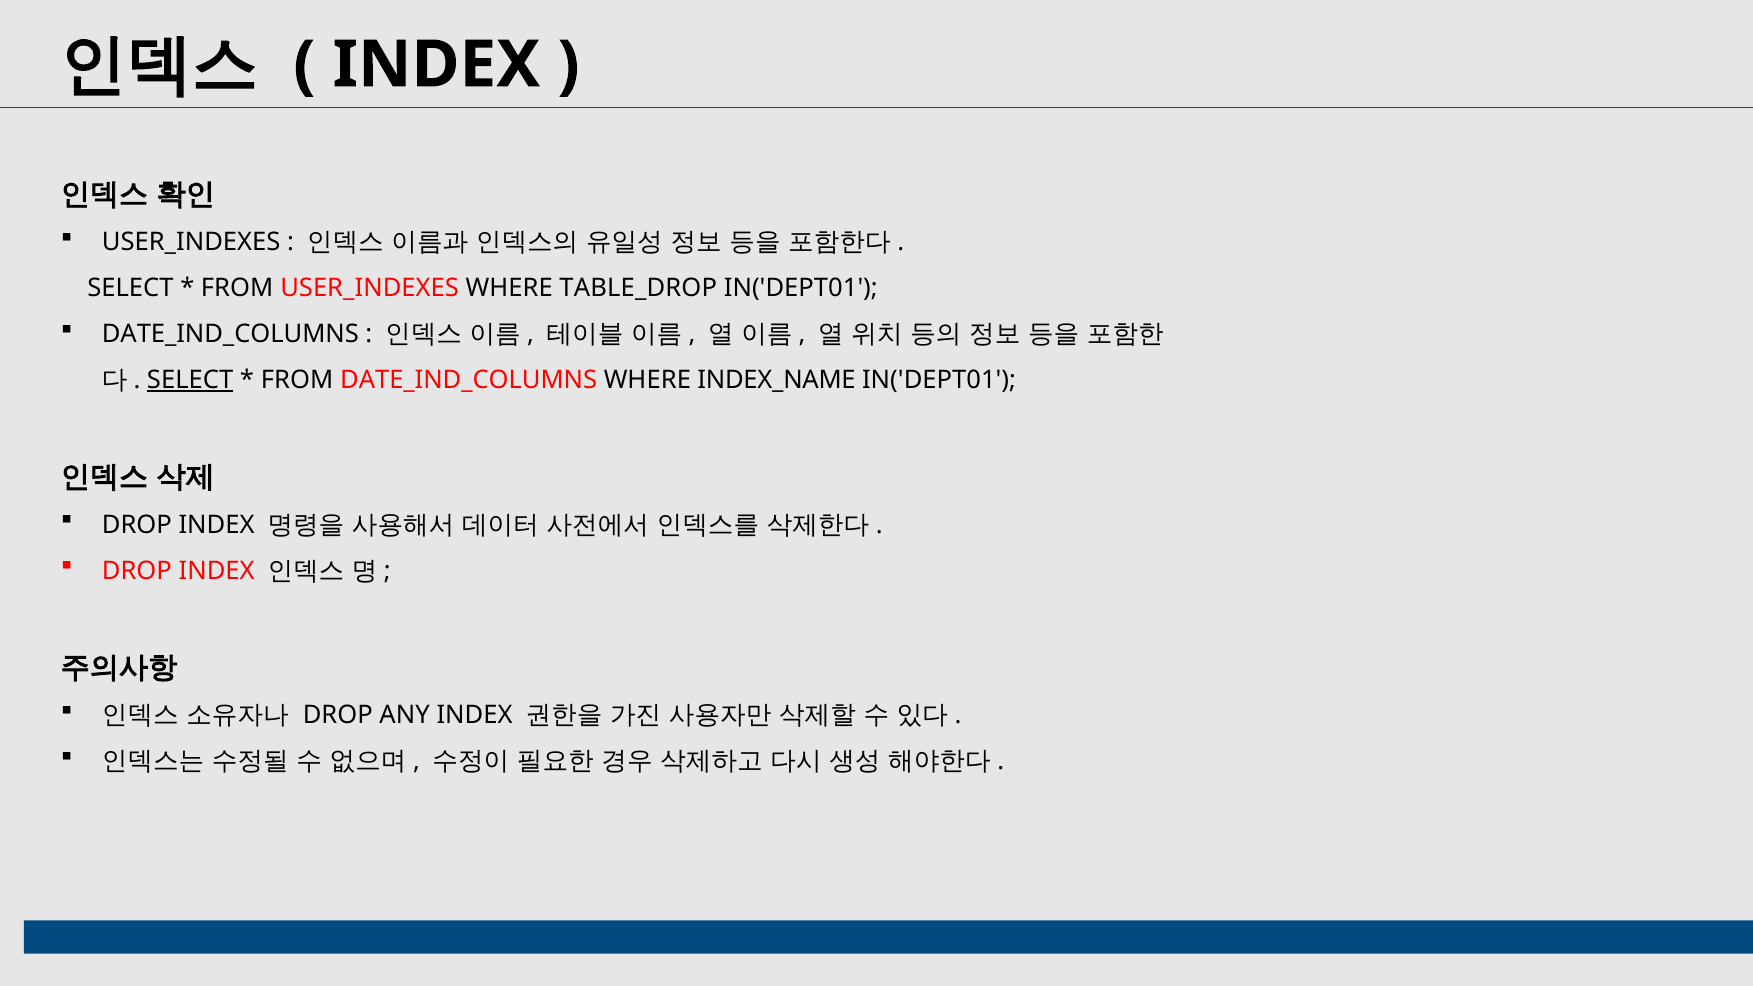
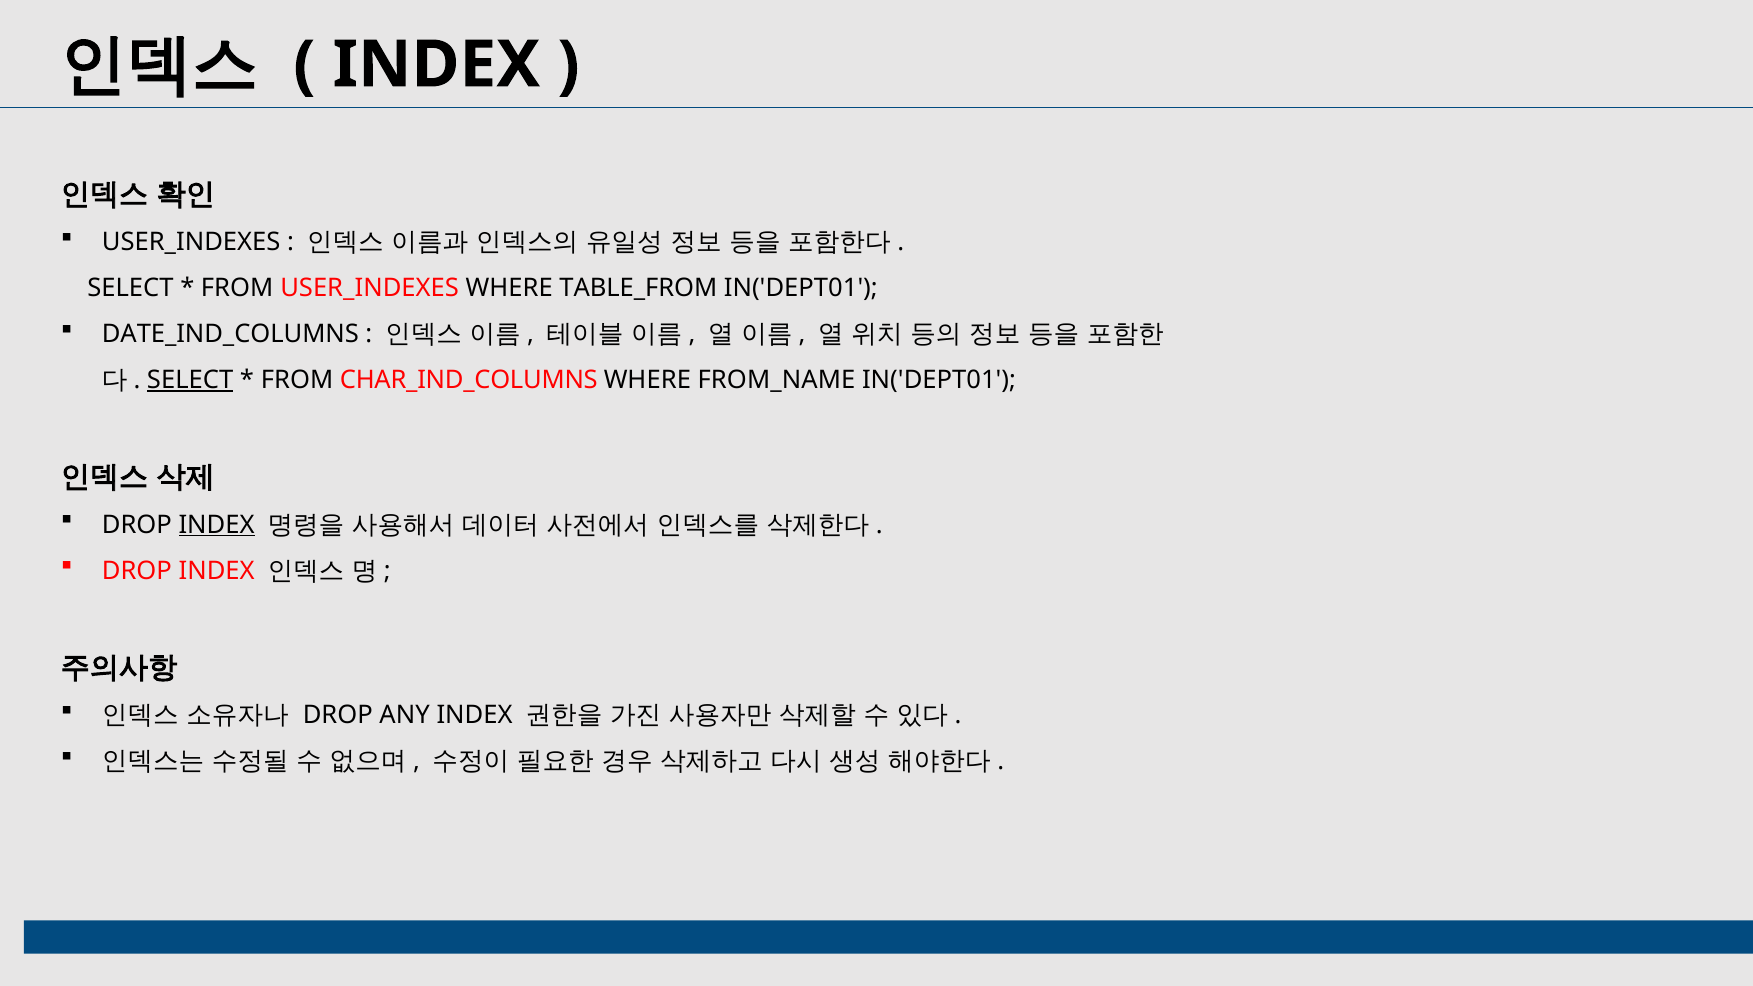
TABLE_DROP: TABLE_DROP -> TABLE_FROM (638, 288)
FROM DATE_IND_COLUMNS: DATE_IND_COLUMNS -> CHAR_IND_COLUMNS (469, 380)
INDEX_NAME: INDEX_NAME -> FROM_NAME (776, 380)
INDEX underline: none -> present (217, 525)
